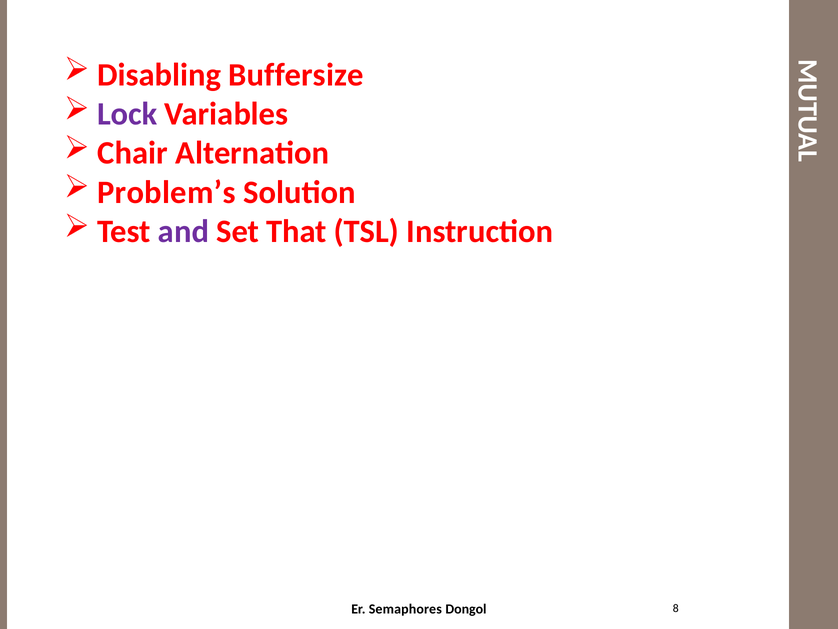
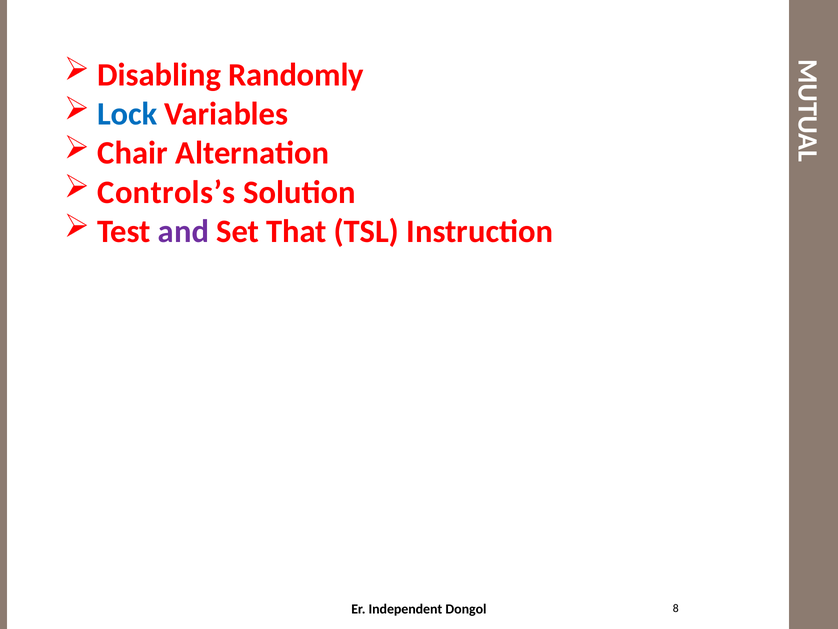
Buffersize: Buffersize -> Randomly (296, 75)
Lock colour: purple -> blue (127, 114)
Problem’s: Problem’s -> Controls’s (166, 192)
Semaphores: Semaphores -> Independent (405, 609)
